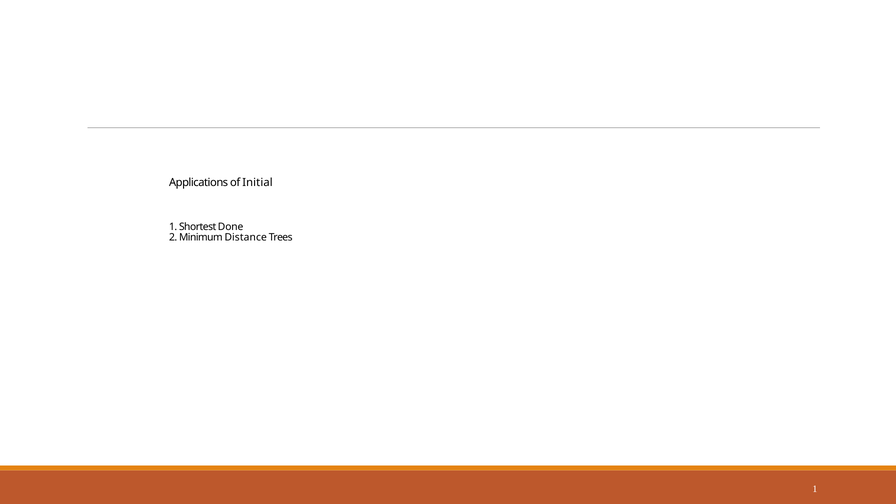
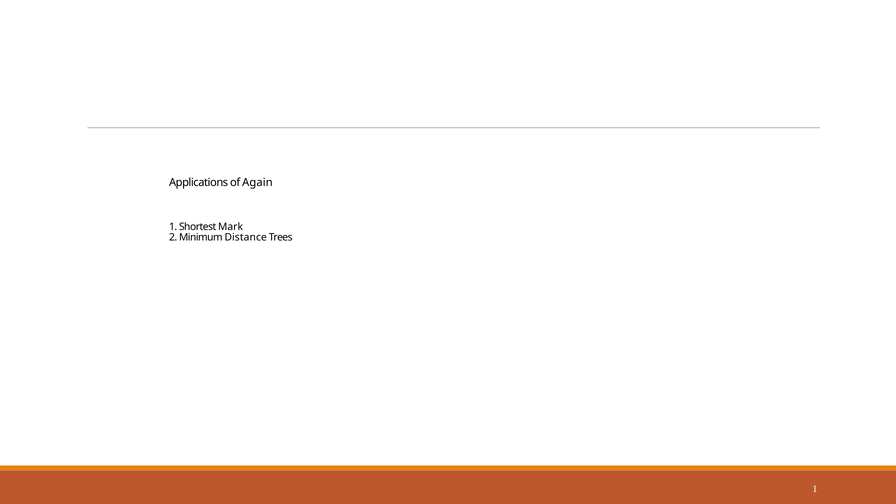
Initial: Initial -> Again (257, 182)
Done: Done -> Mark (231, 227)
